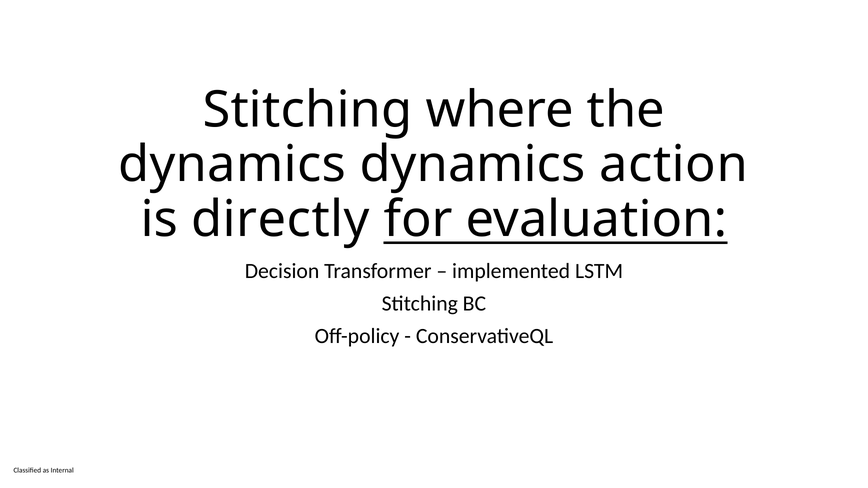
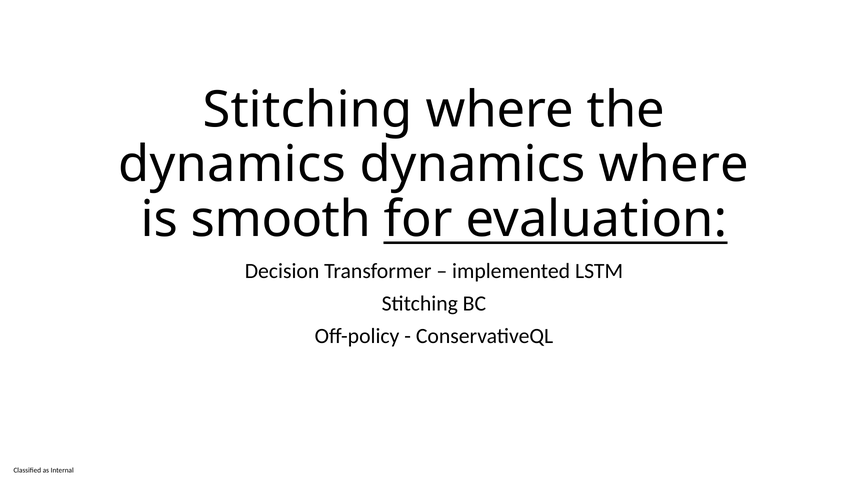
dynamics action: action -> where (674, 165)
directly: directly -> smooth (281, 220)
